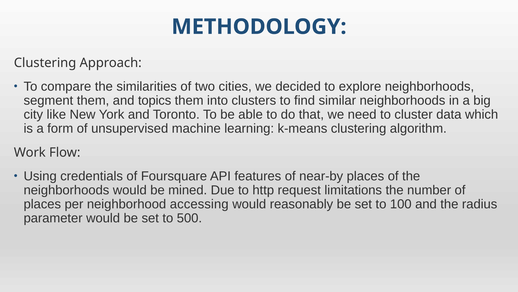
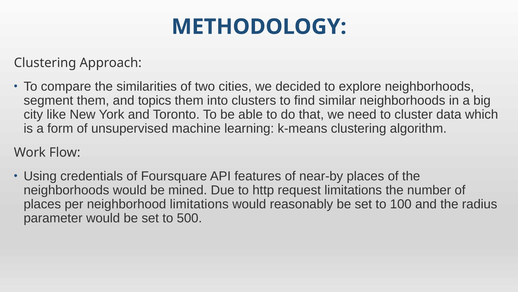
neighborhood accessing: accessing -> limitations (199, 204)
